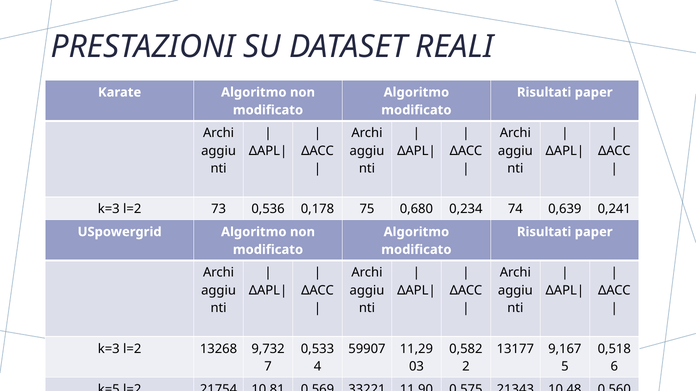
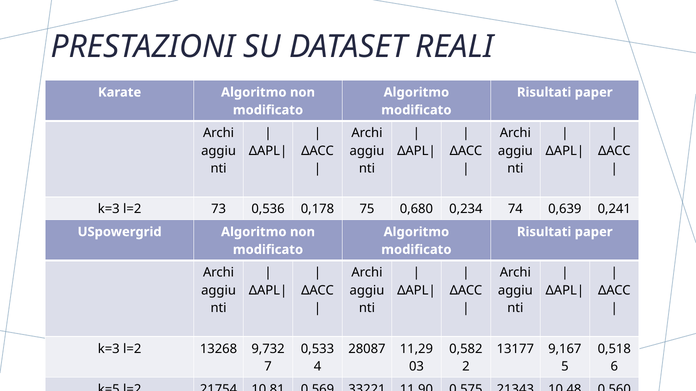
59907: 59907 -> 28087 (367, 349)
